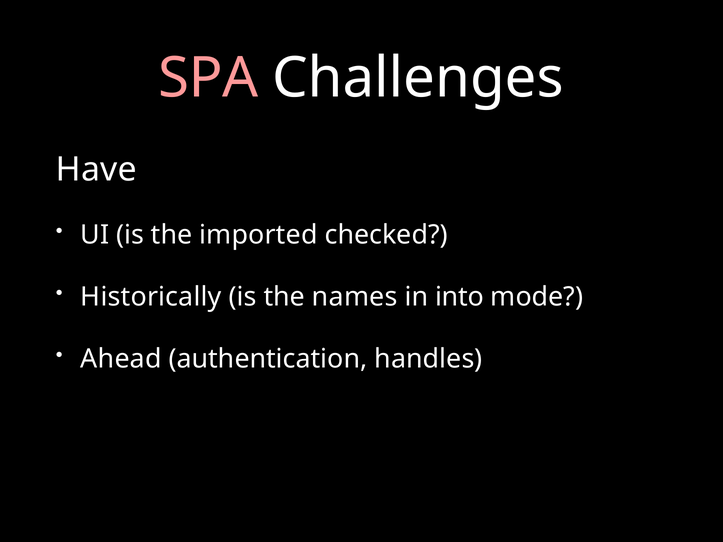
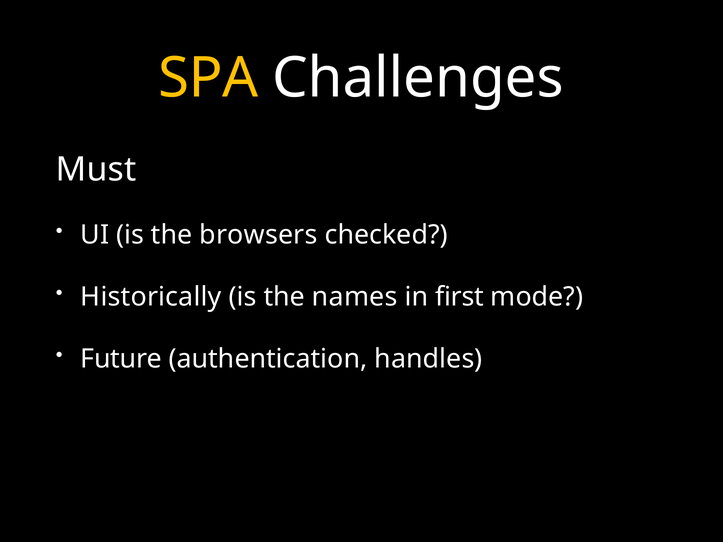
SPA colour: pink -> yellow (208, 78)
Have: Have -> Must (96, 170)
imported: imported -> browsers (258, 235)
into: into -> first (459, 297)
Ahead: Ahead -> Future (121, 359)
